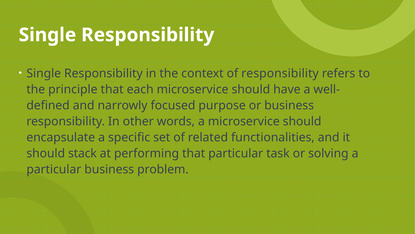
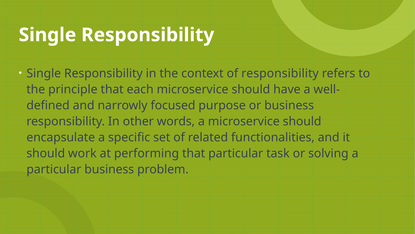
stack: stack -> work (82, 153)
